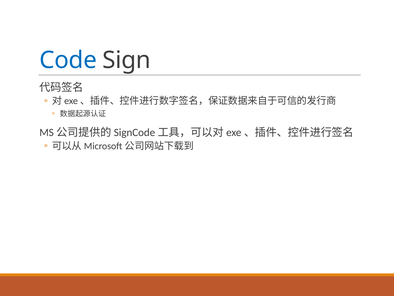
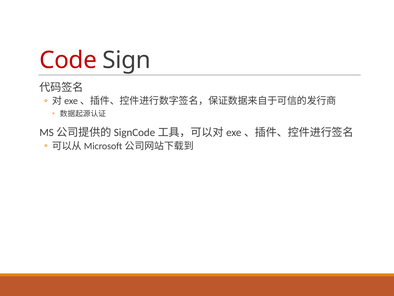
Code colour: blue -> red (68, 60)
